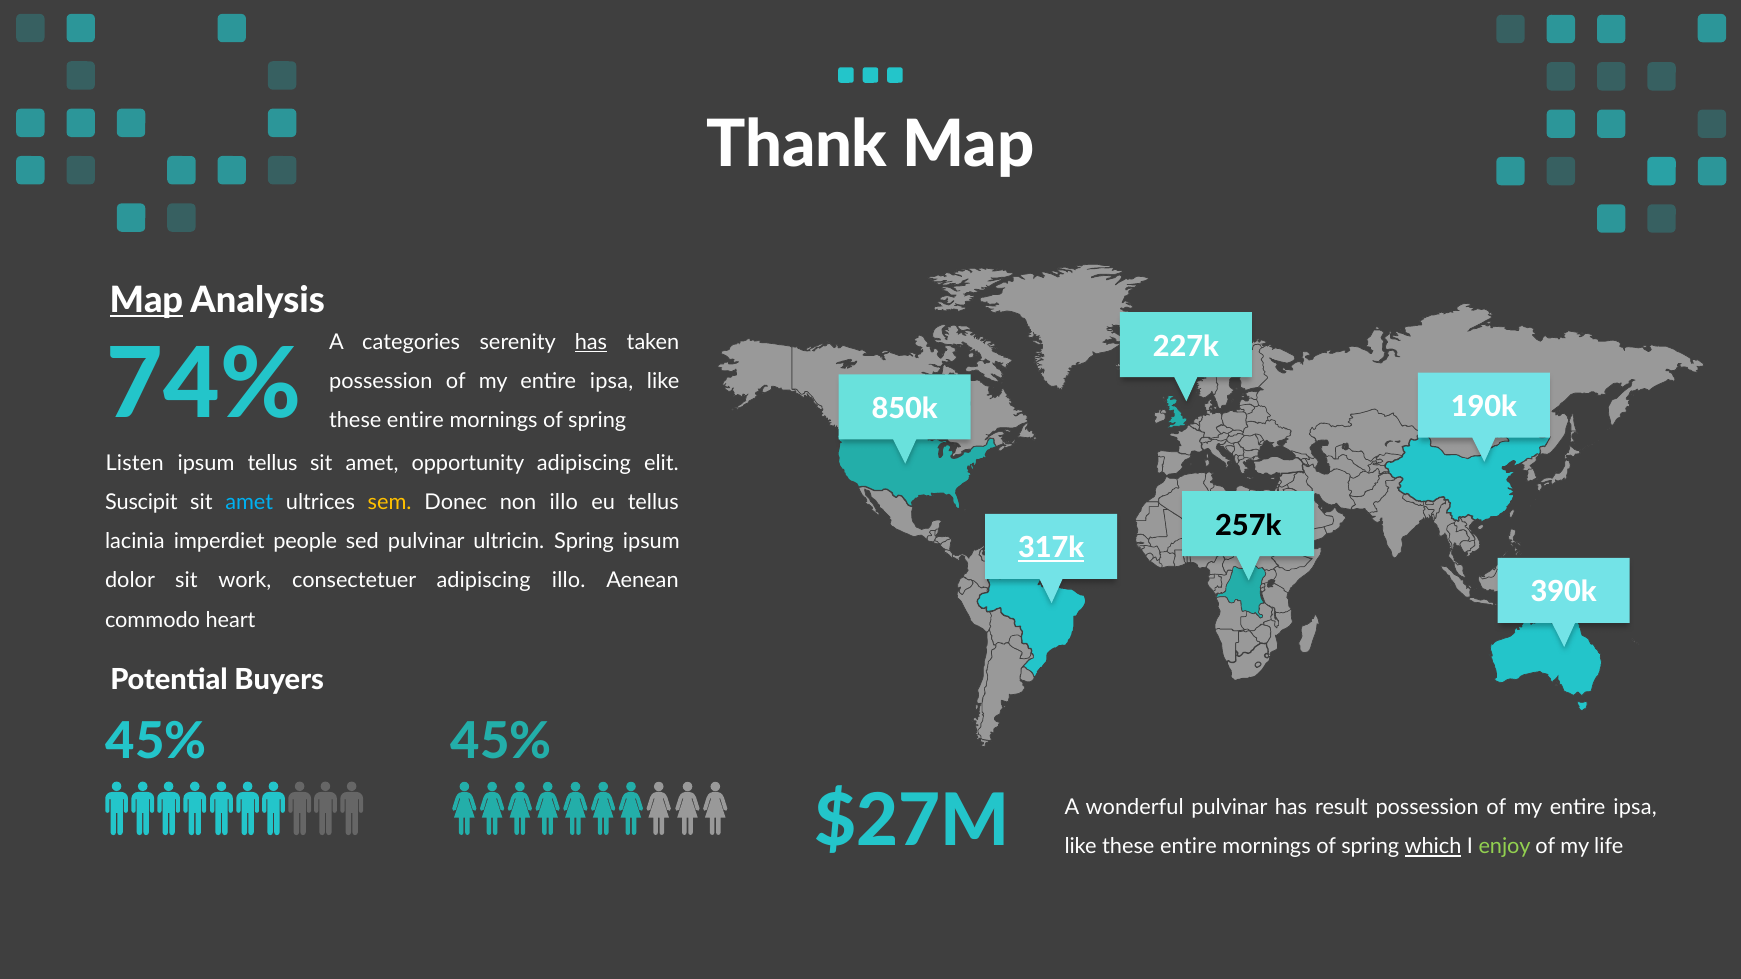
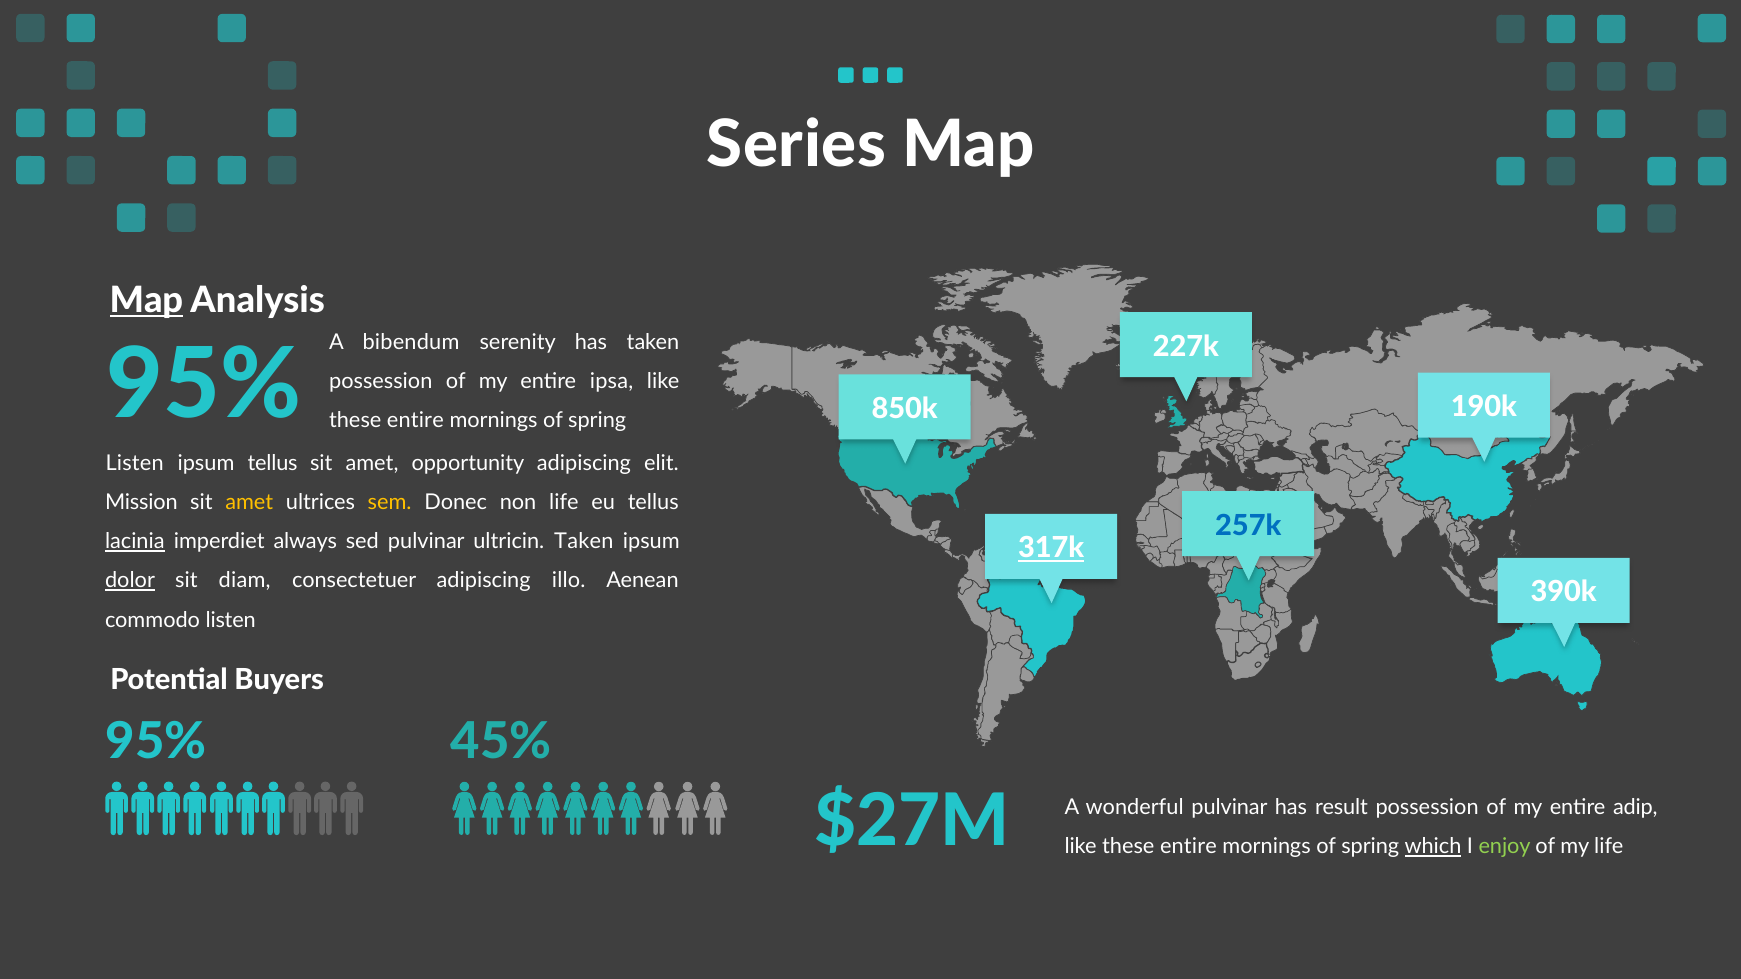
Thank: Thank -> Series (796, 145)
categories: categories -> bibendum (411, 342)
has underline: present -> none (591, 342)
74%: 74% -> 95% (204, 386)
Suscipit: Suscipit -> Mission (141, 503)
amet colour: light blue -> yellow (249, 503)
non illo: illo -> life (564, 503)
257k colour: black -> blue (1248, 526)
lacinia underline: none -> present (135, 542)
people: people -> always (305, 542)
ultricin Spring: Spring -> Taken (584, 542)
dolor underline: none -> present (130, 581)
work: work -> diam (245, 581)
commodo heart: heart -> listen (231, 620)
45%: 45% -> 95% (156, 742)
ipsa: ipsa -> adip (1635, 808)
